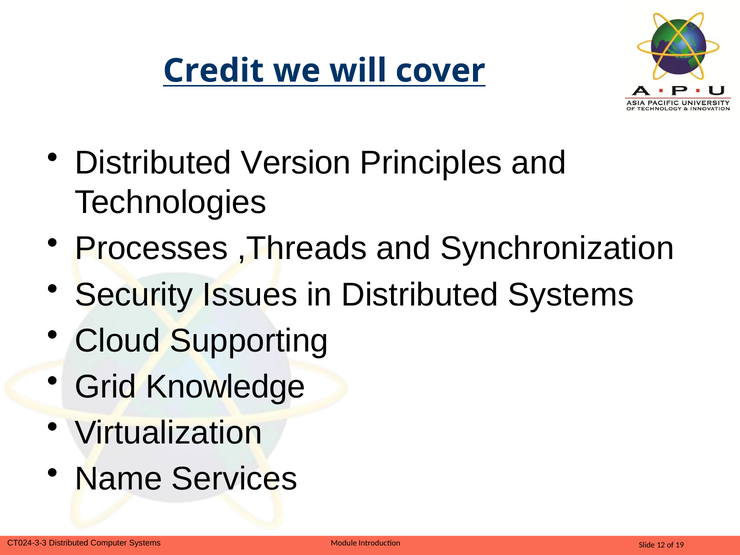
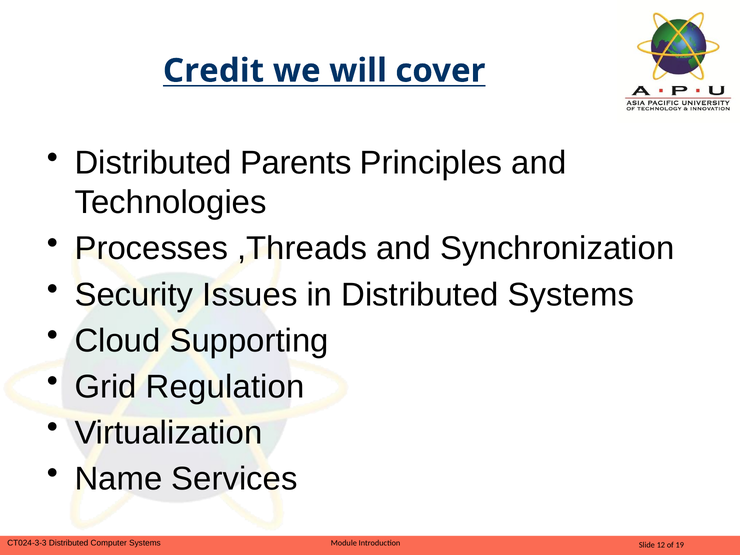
Version: Version -> Parents (296, 163)
Knowledge: Knowledge -> Regulation (225, 387)
